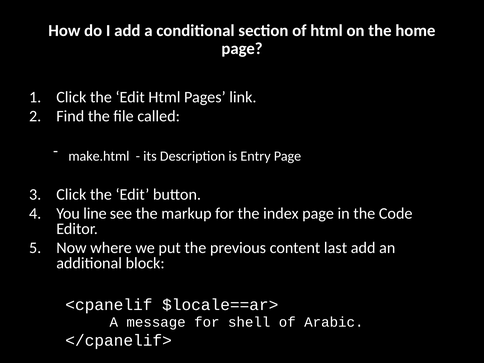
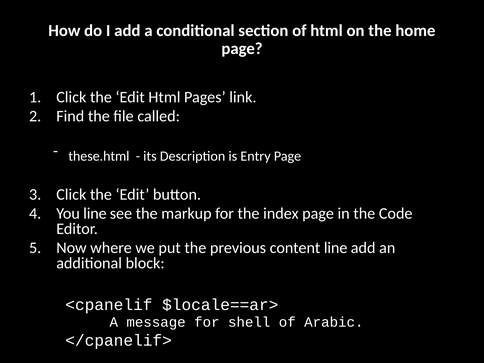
make.html: make.html -> these.html (99, 156)
content last: last -> line (336, 248)
